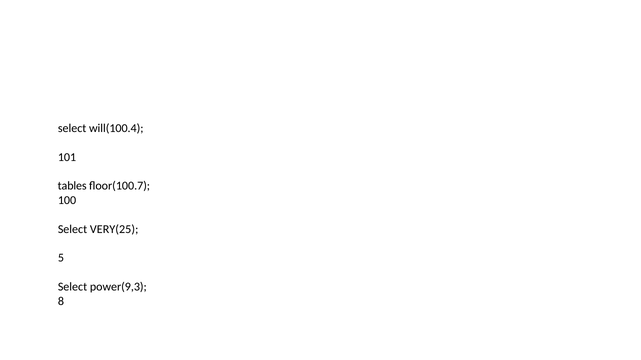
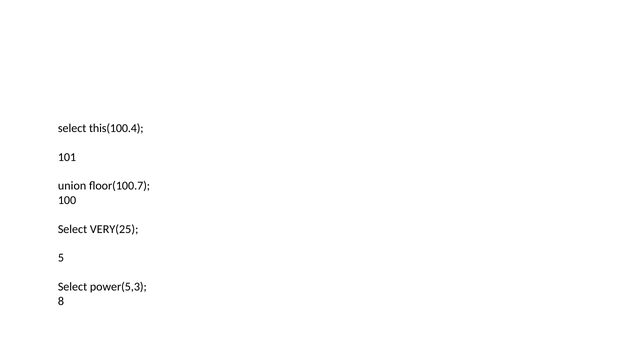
will(100.4: will(100.4 -> this(100.4 (116, 129)
tables: tables -> union (72, 186)
power(9,3: power(9,3 -> power(5,3 (118, 287)
